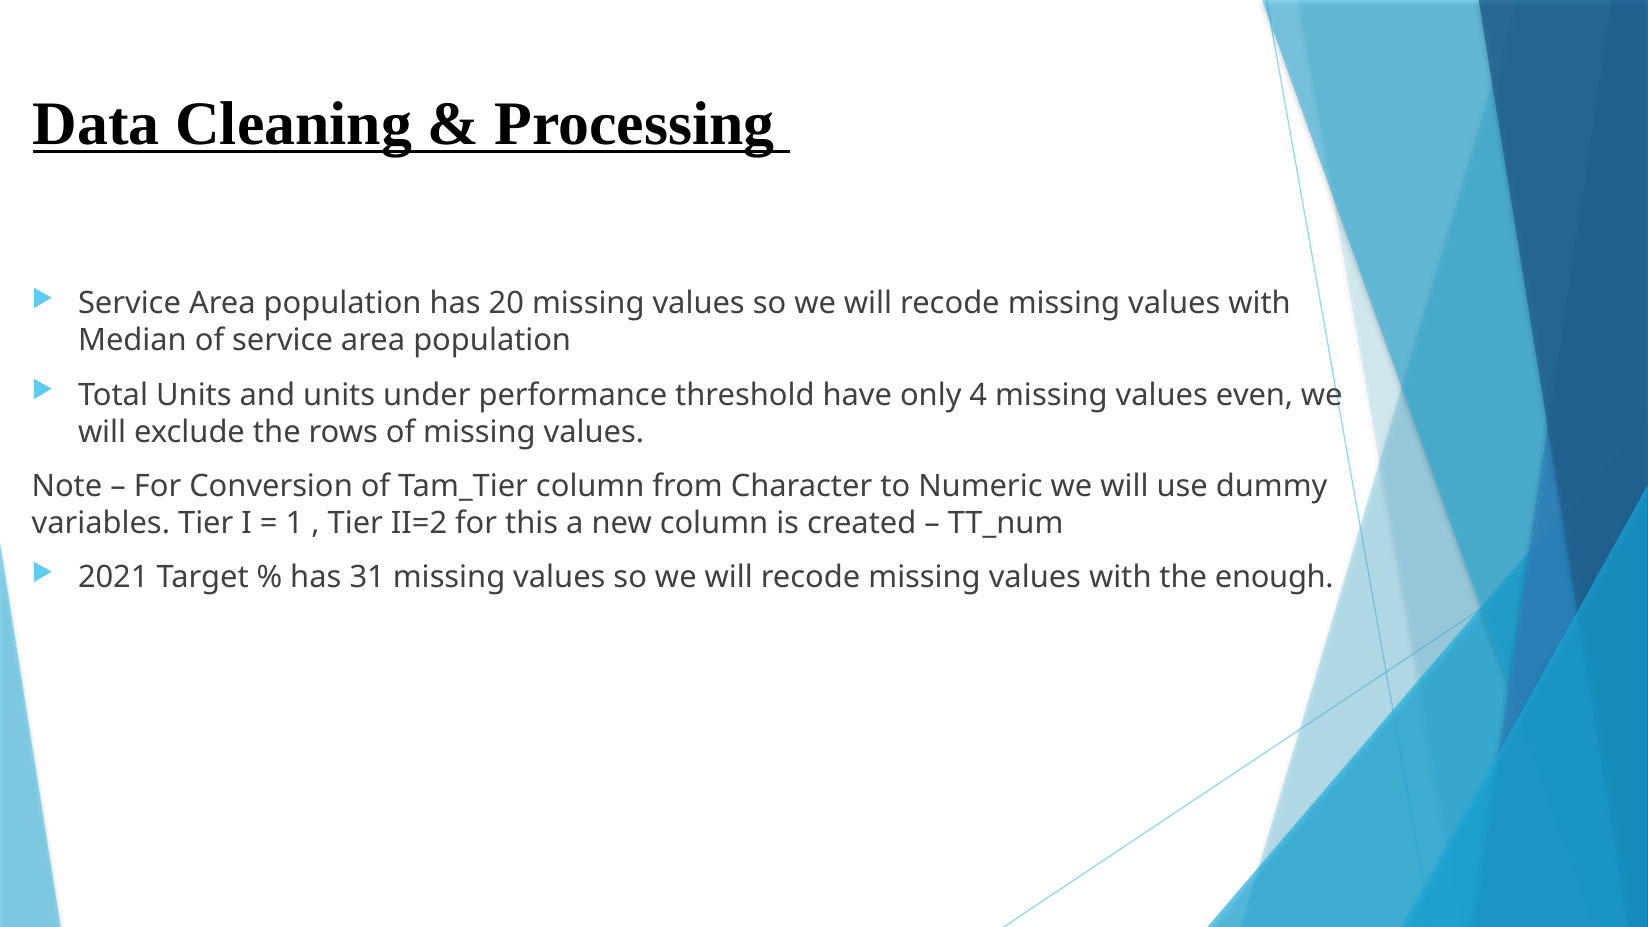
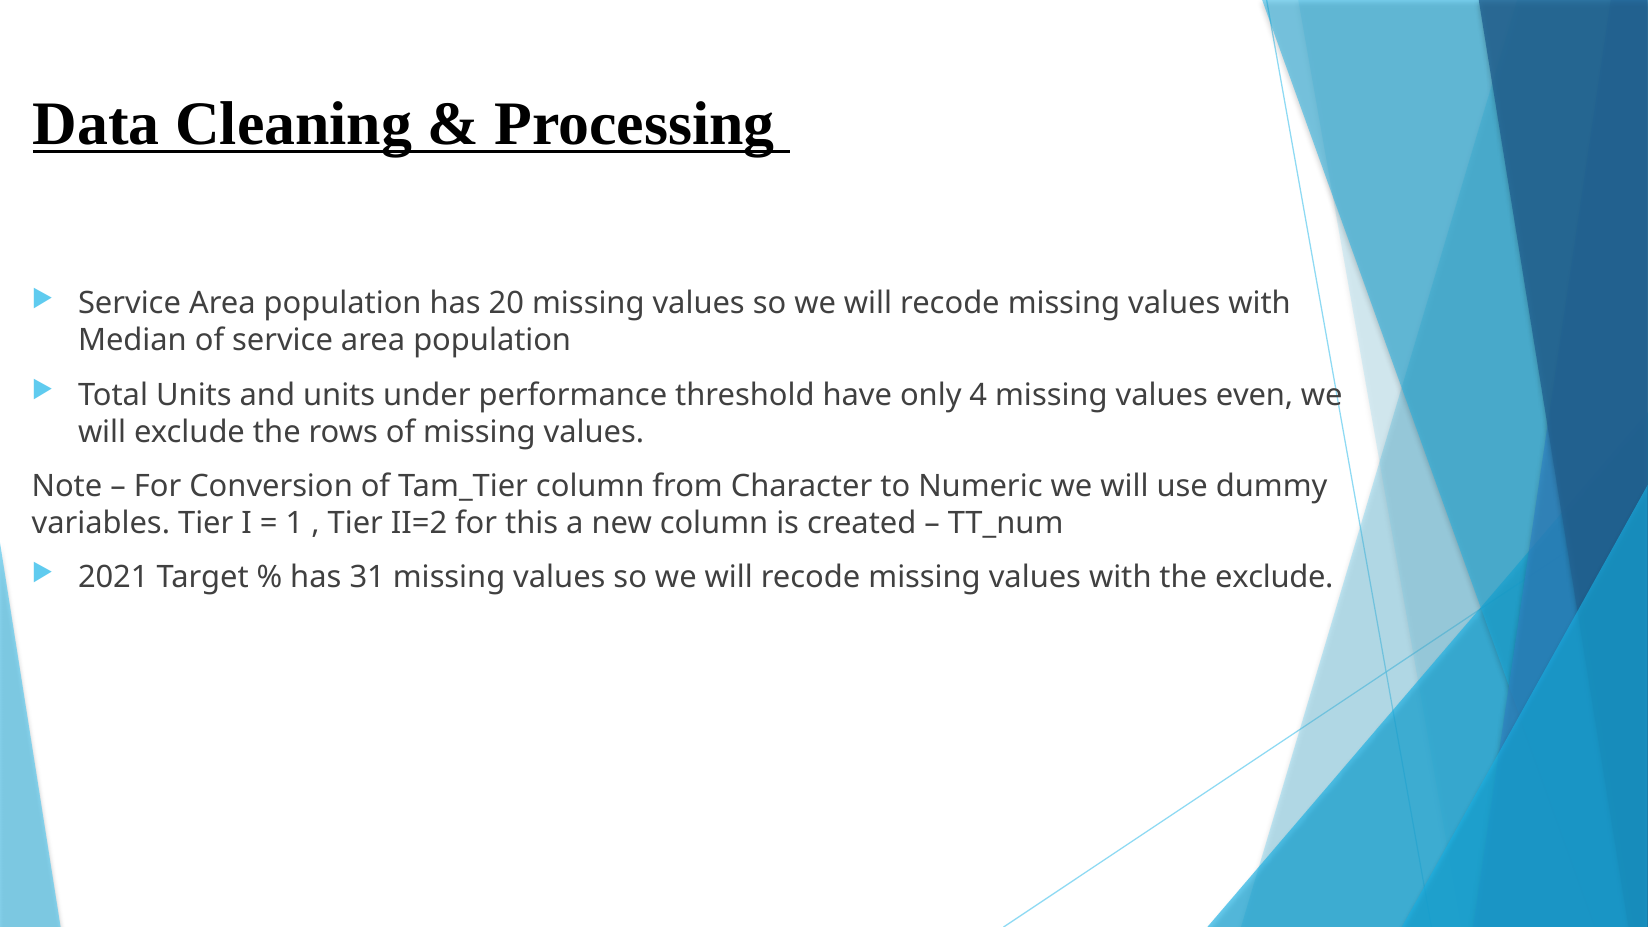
the enough: enough -> exclude (1274, 578)
